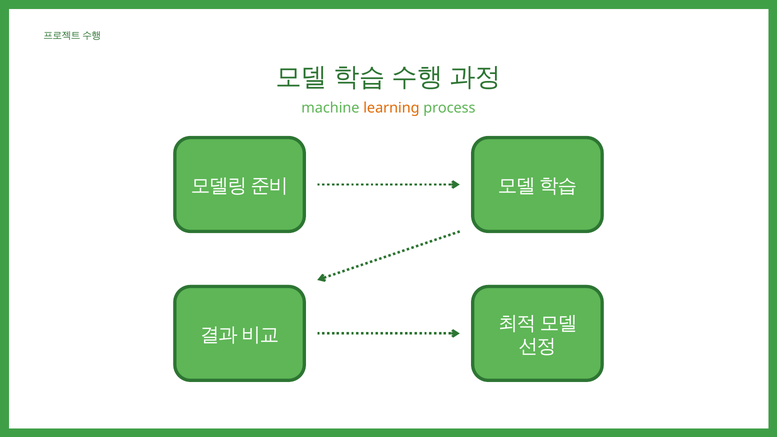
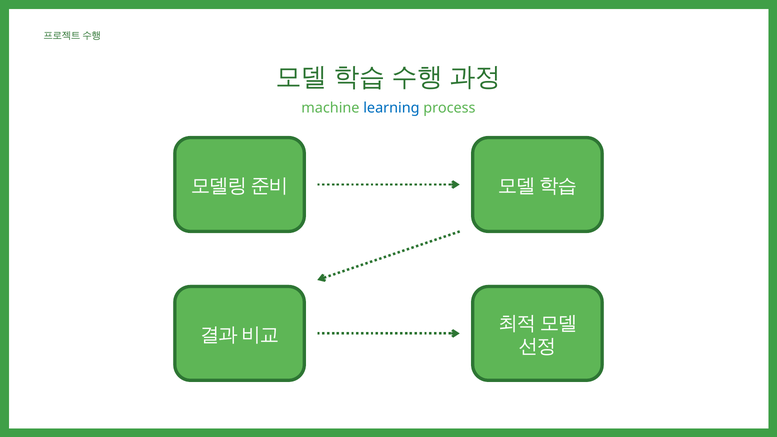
learning colour: orange -> blue (391, 108)
